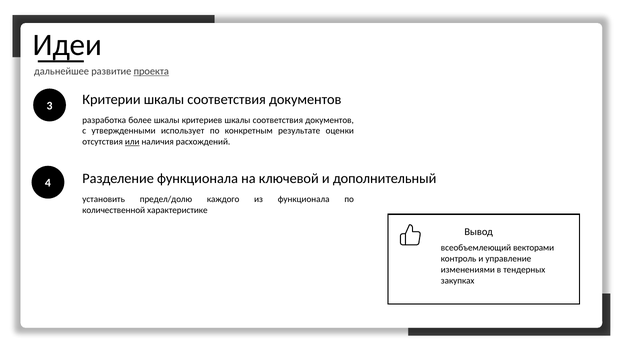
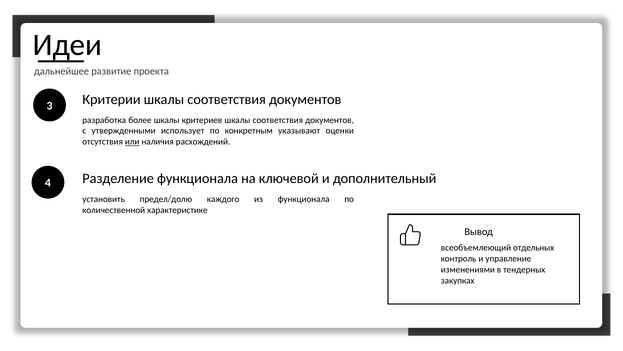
проекта underline: present -> none (151, 71)
результате: результате -> указывают (299, 131)
векторами: векторами -> отдельных (534, 248)
